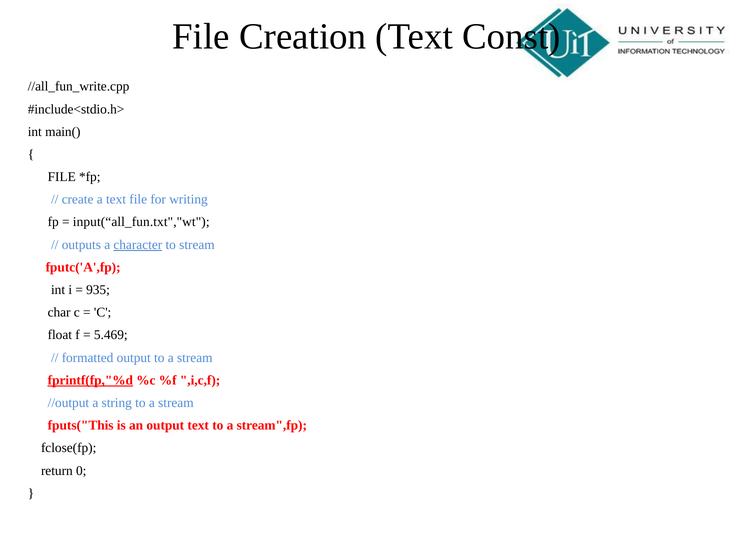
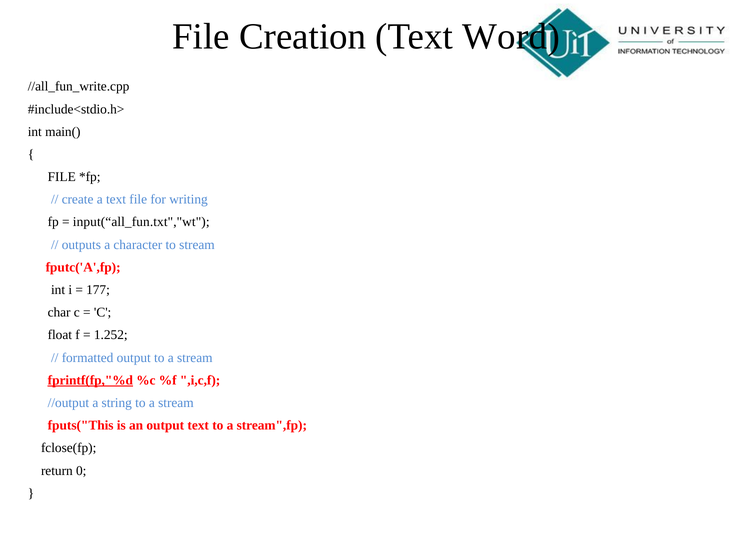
Const: Const -> Word (511, 36)
character underline: present -> none (138, 245)
935: 935 -> 177 (98, 290)
5.469: 5.469 -> 1.252 (111, 335)
